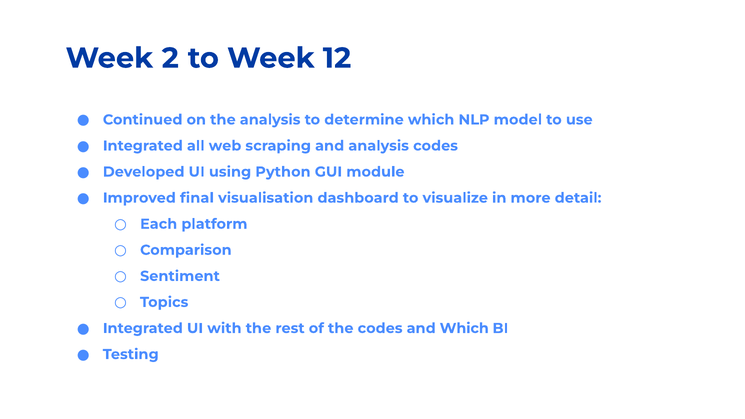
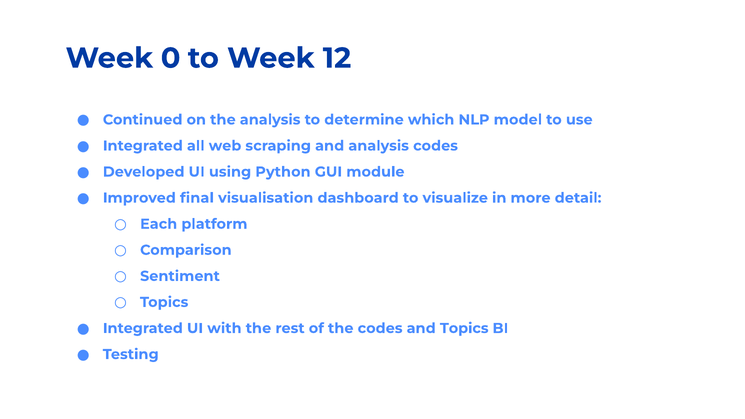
2: 2 -> 0 (171, 58)
and Which: Which -> Topics (464, 328)
